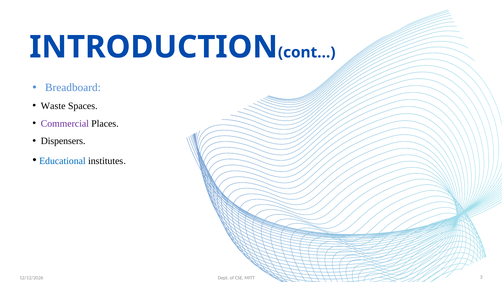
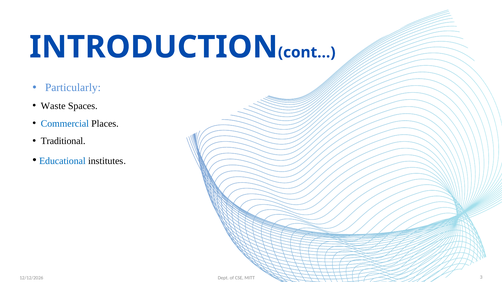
Breadboard: Breadboard -> Particularly (73, 88)
Commercial colour: purple -> blue (65, 124)
Dispensers: Dispensers -> Traditional (63, 141)
